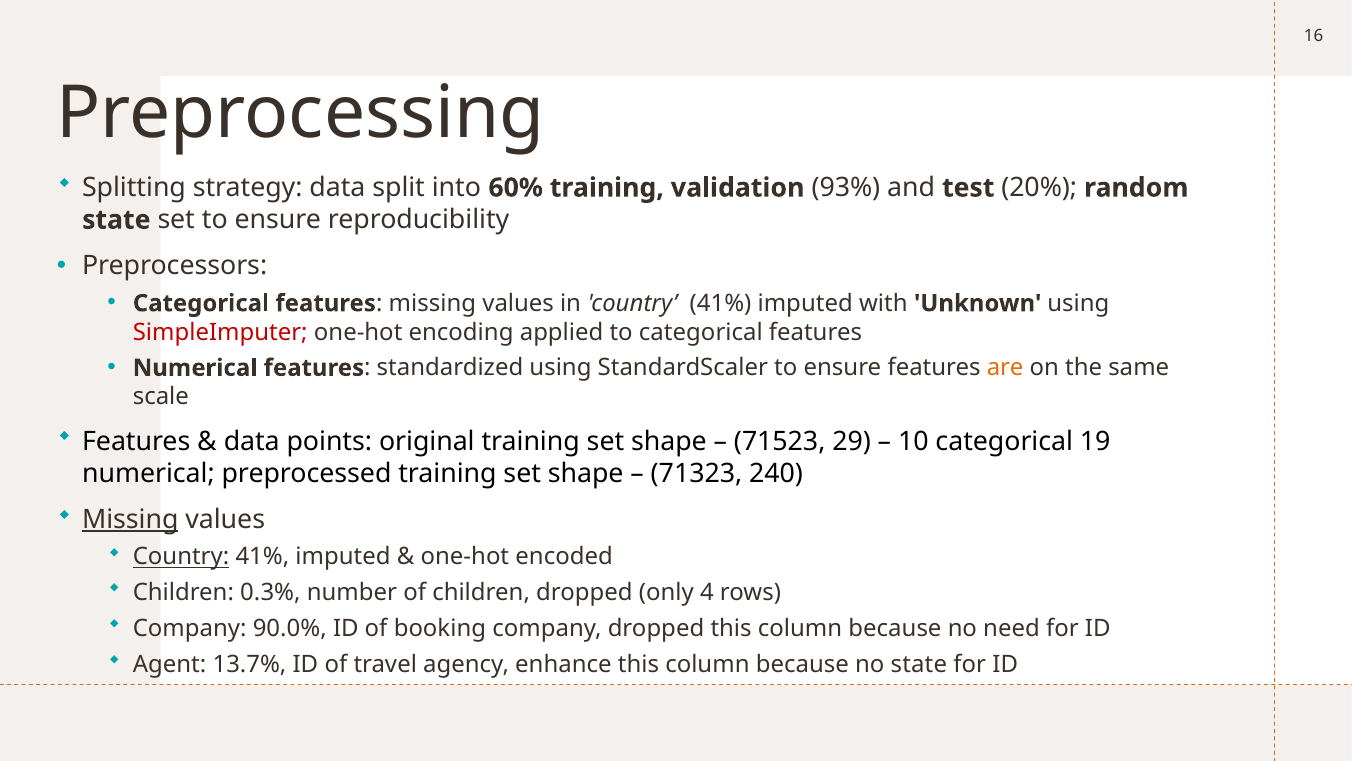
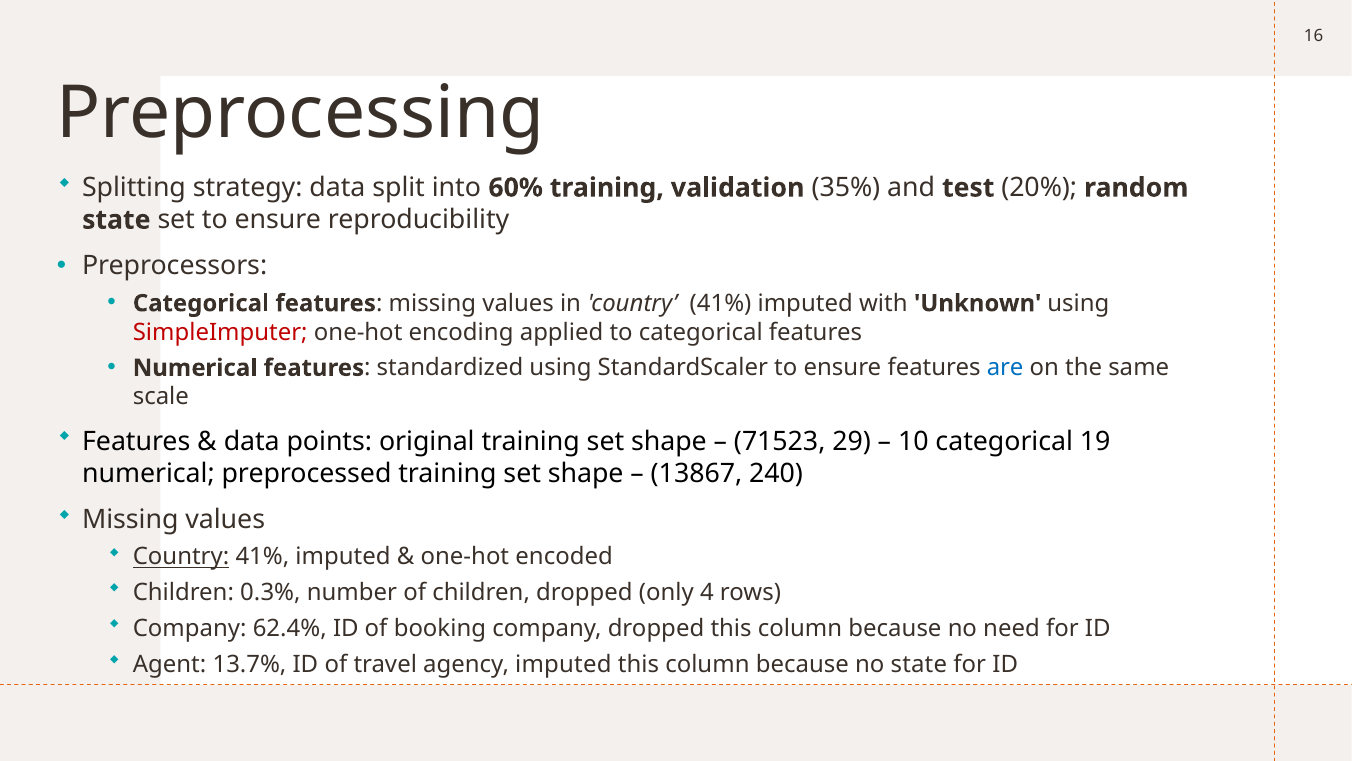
93%: 93% -> 35% (846, 188)
are colour: orange -> blue (1005, 368)
71323: 71323 -> 13867 (697, 473)
Missing underline: present -> none (130, 519)
90.0%: 90.0% -> 62.4% (290, 628)
agency enhance: enhance -> imputed (563, 664)
